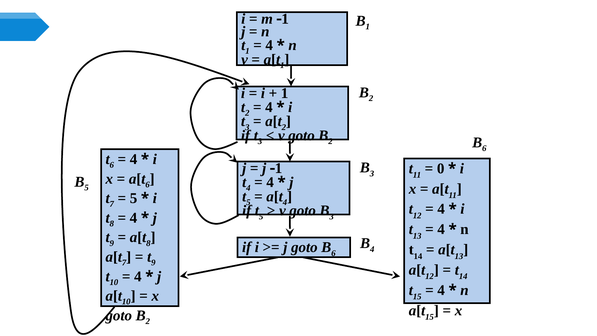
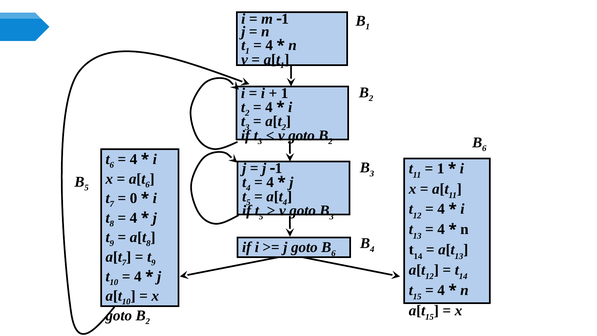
0: 0 -> 1 (441, 168)
5: 5 -> 0 (134, 198)
